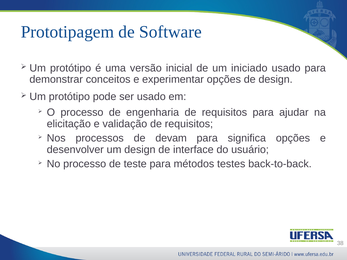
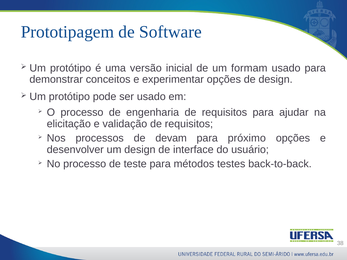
iniciado: iniciado -> formam (249, 68)
significa: significa -> próximo (247, 138)
